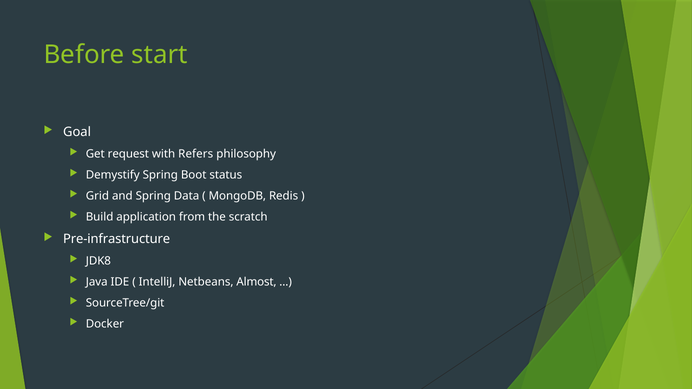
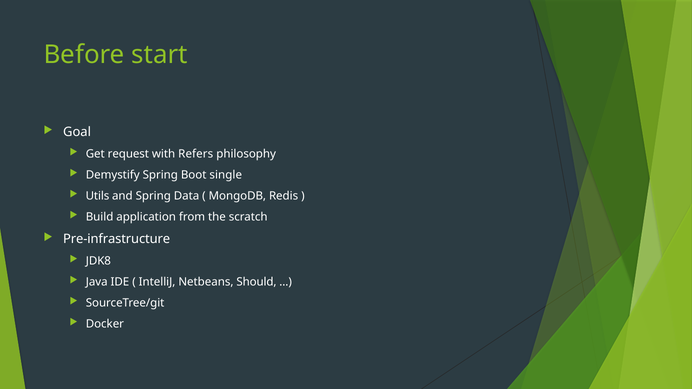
status: status -> single (226, 175)
Grid: Grid -> Utils (97, 196)
Almost: Almost -> Should (256, 282)
